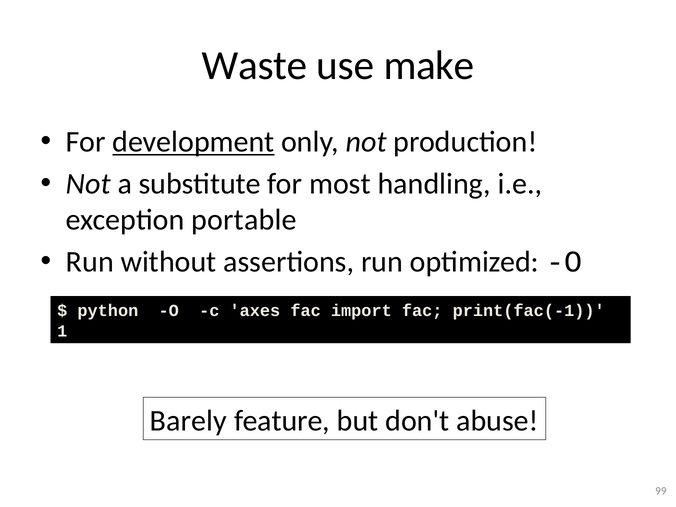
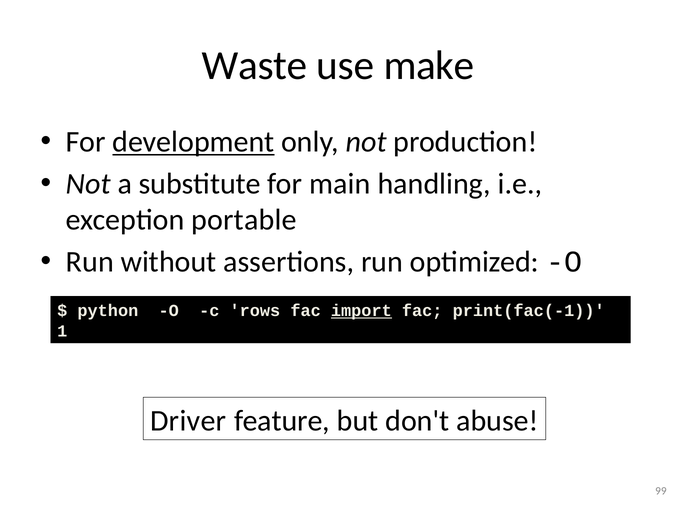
most: most -> main (340, 184)
axes: axes -> rows (255, 311)
import underline: none -> present (361, 311)
Barely: Barely -> Driver (188, 421)
